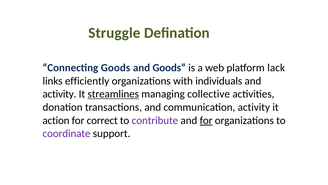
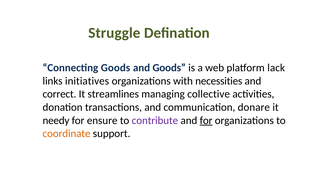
efficiently: efficiently -> initiatives (87, 81)
individuals: individuals -> necessities (219, 81)
activity: activity -> correct (59, 94)
streamlines underline: present -> none (113, 94)
communication activity: activity -> donare (254, 107)
action: action -> needy (56, 120)
correct: correct -> ensure (102, 120)
coordinate colour: purple -> orange (67, 133)
